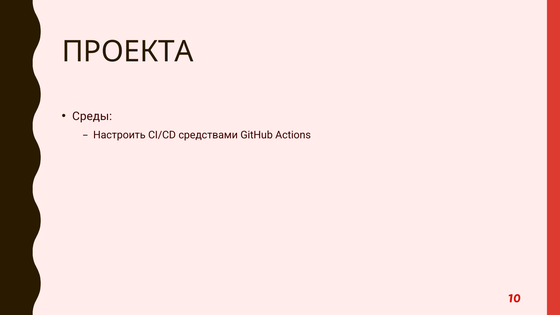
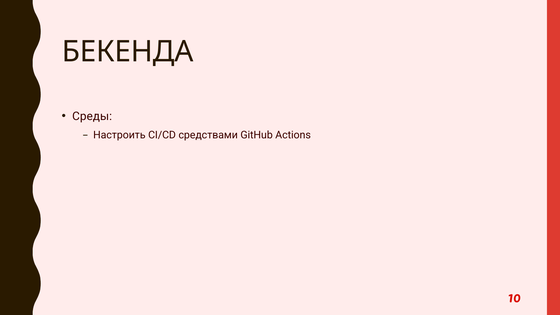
ПРОЕКТА: ПРОЕКТА -> БЕКЕНДА (128, 52)
